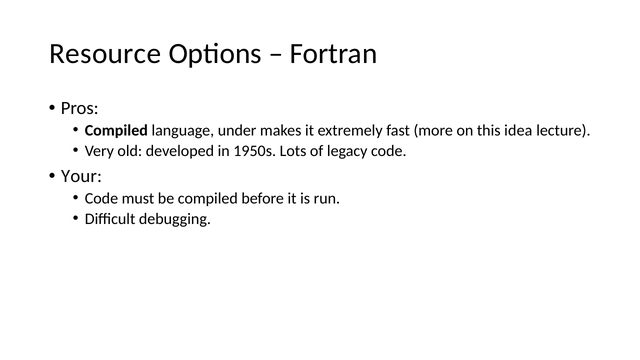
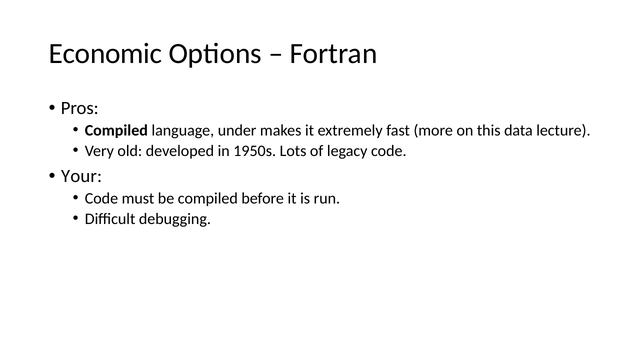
Resource: Resource -> Economic (105, 54)
idea: idea -> data (518, 130)
